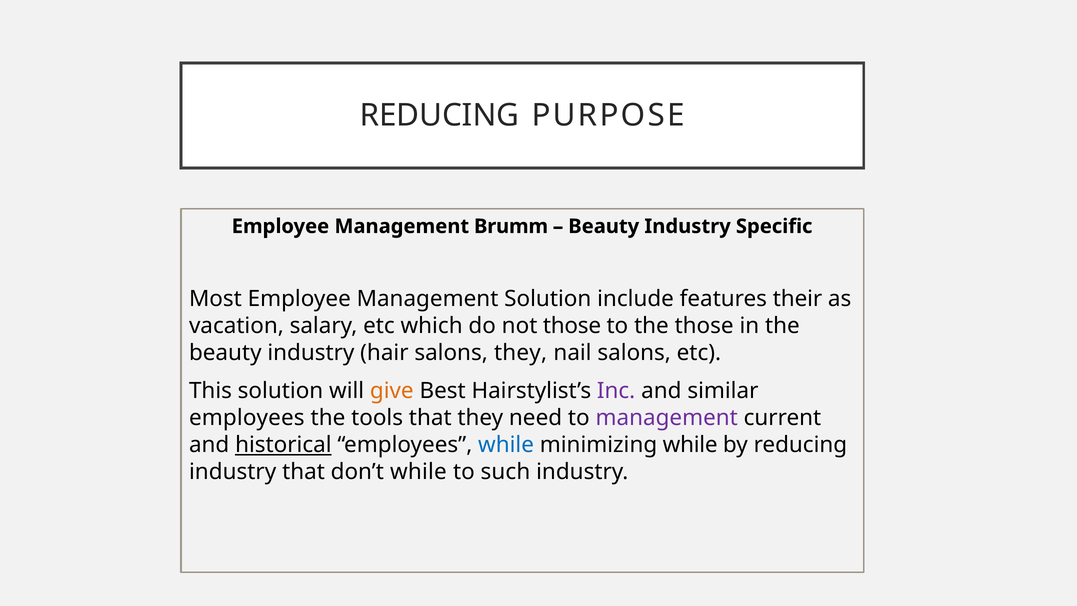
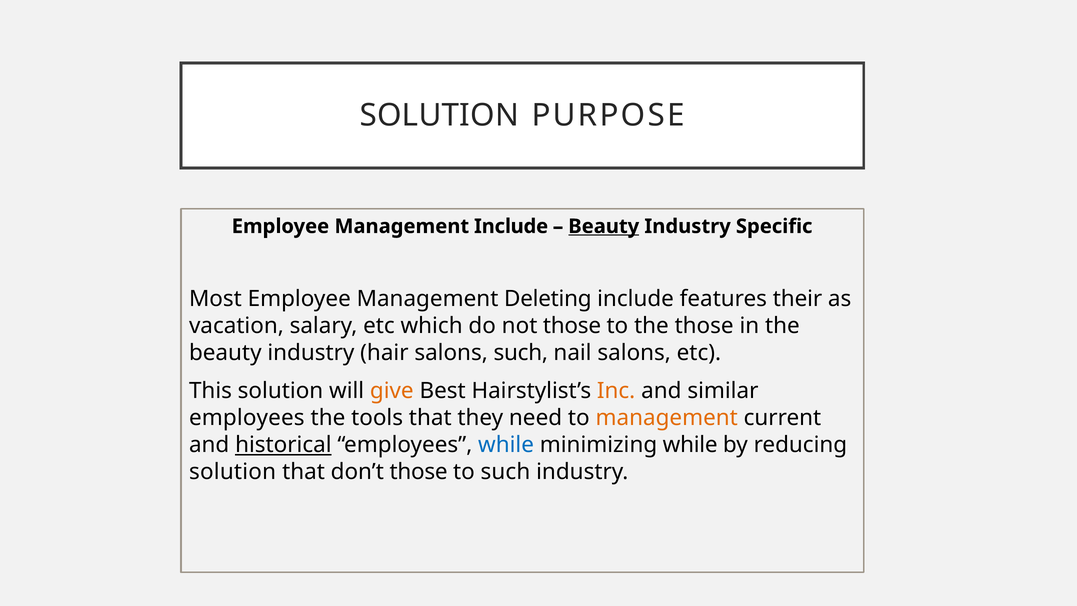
REDUCING: REDUCING -> SOLUTION (439, 115)
Management Brumm: Brumm -> Include (511, 226)
Beauty underline: none -> present (604, 226)
Management Solution: Solution -> Deleting (548, 299)
salons they: they -> such (521, 353)
Inc colour: purple -> orange (616, 391)
management colour: purple -> orange (667, 418)
industry: industry -> solution (233, 472)
don’t while: while -> those (419, 472)
